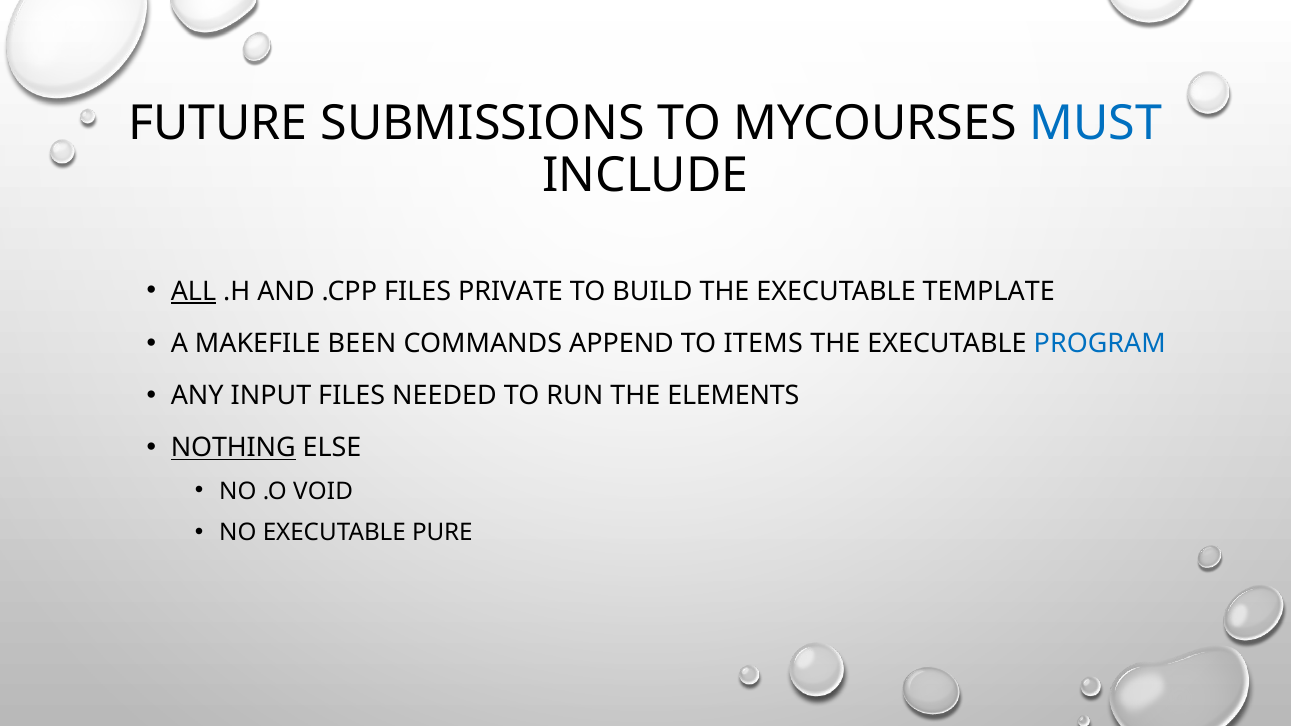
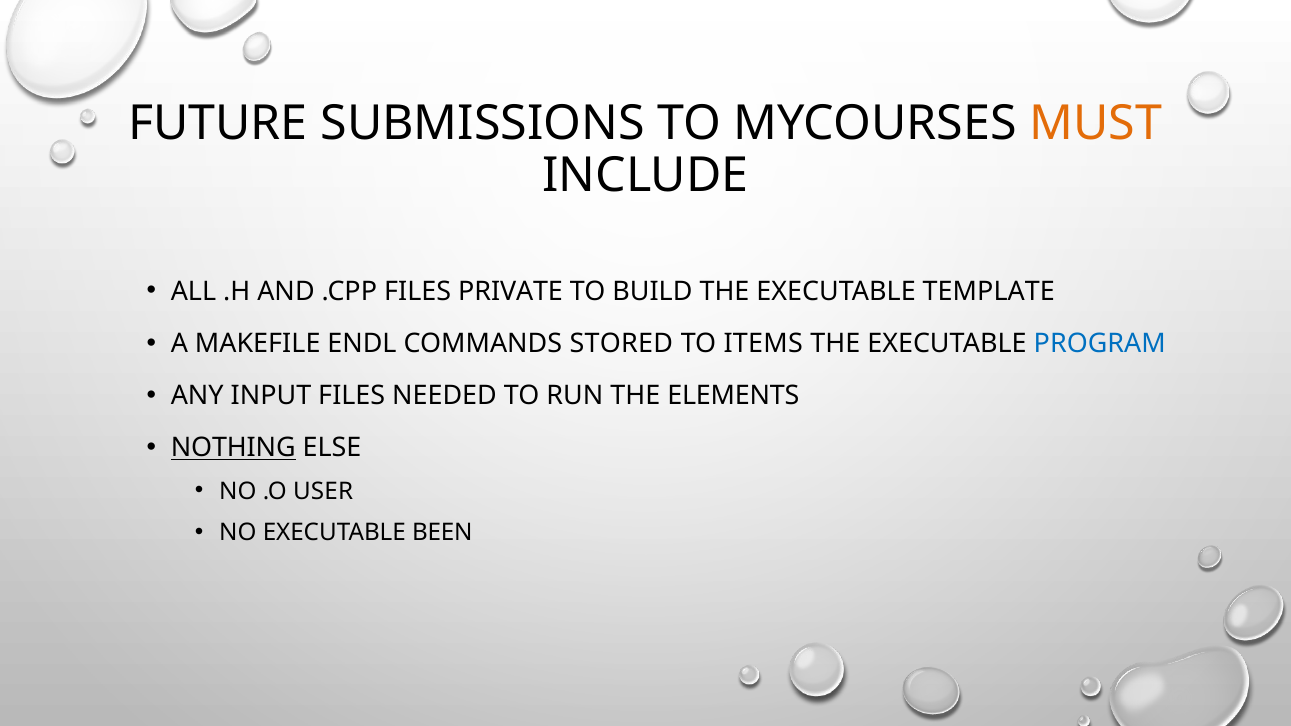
MUST colour: blue -> orange (1096, 124)
ALL underline: present -> none (193, 292)
BEEN: BEEN -> ENDL (362, 344)
APPEND: APPEND -> STORED (621, 344)
VOID: VOID -> USER (323, 491)
PURE: PURE -> BEEN (442, 533)
